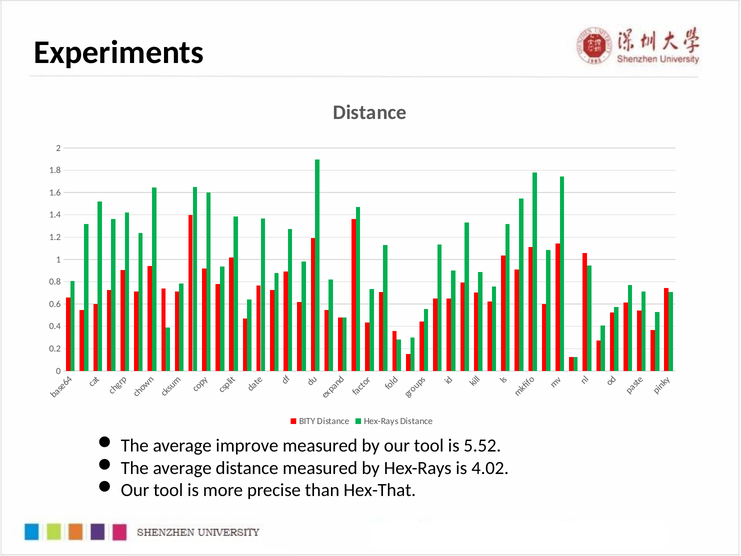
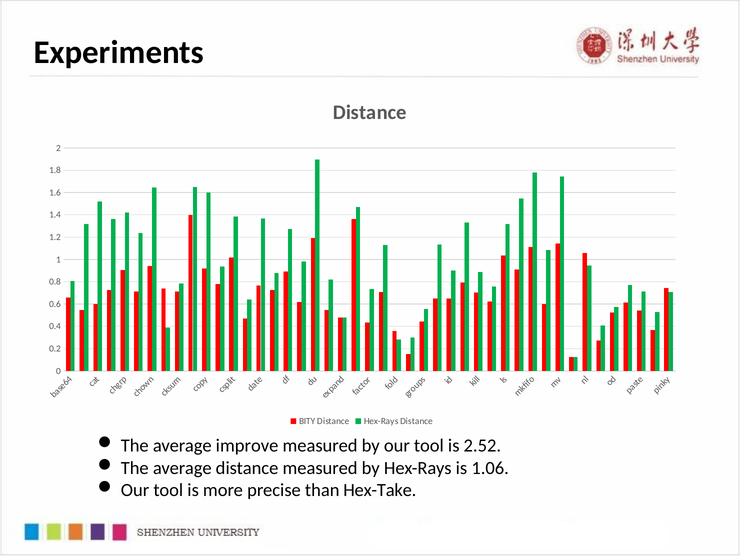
5.52: 5.52 -> 2.52 (482, 446)
4.02: 4.02 -> 1.06 (490, 468)
Hex-That: Hex-That -> Hex-Take (380, 490)
